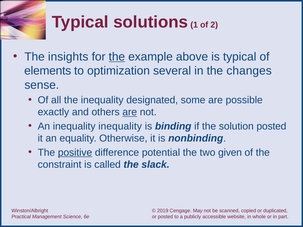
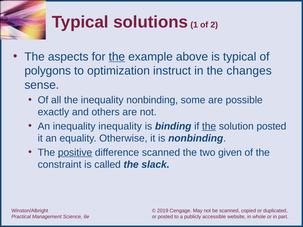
insights: insights -> aspects (68, 57)
elements: elements -> polygons (48, 71)
several: several -> instruct (172, 71)
inequality designated: designated -> nonbinding (152, 100)
are underline: present -> none (130, 112)
the underline: none -> present (209, 126)
difference potential: potential -> scanned (161, 153)
